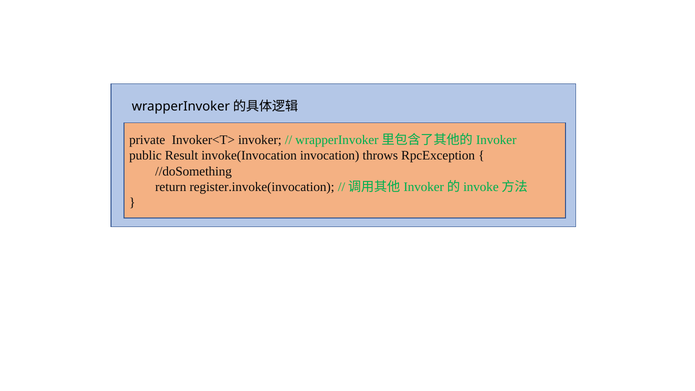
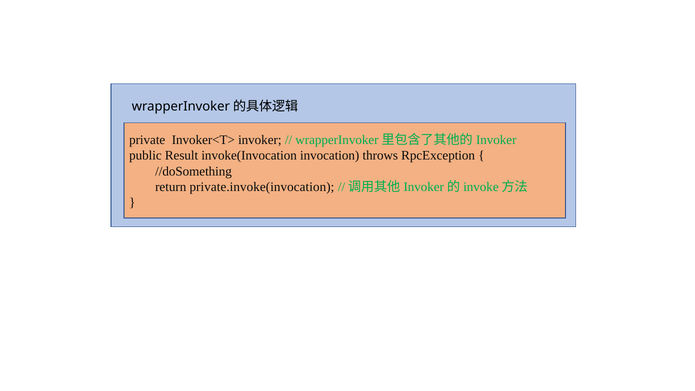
register.invoke(invocation: register.invoke(invocation -> private.invoke(invocation (262, 187)
